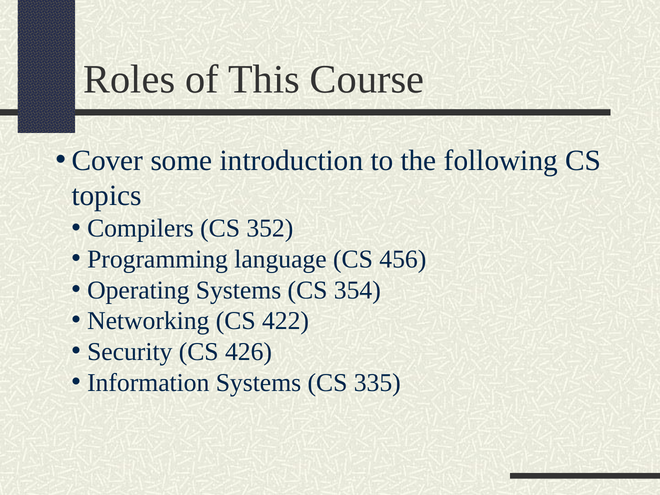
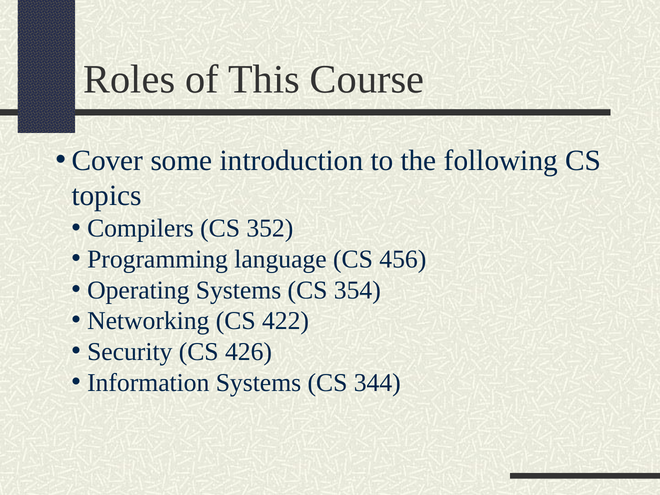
335: 335 -> 344 (377, 383)
